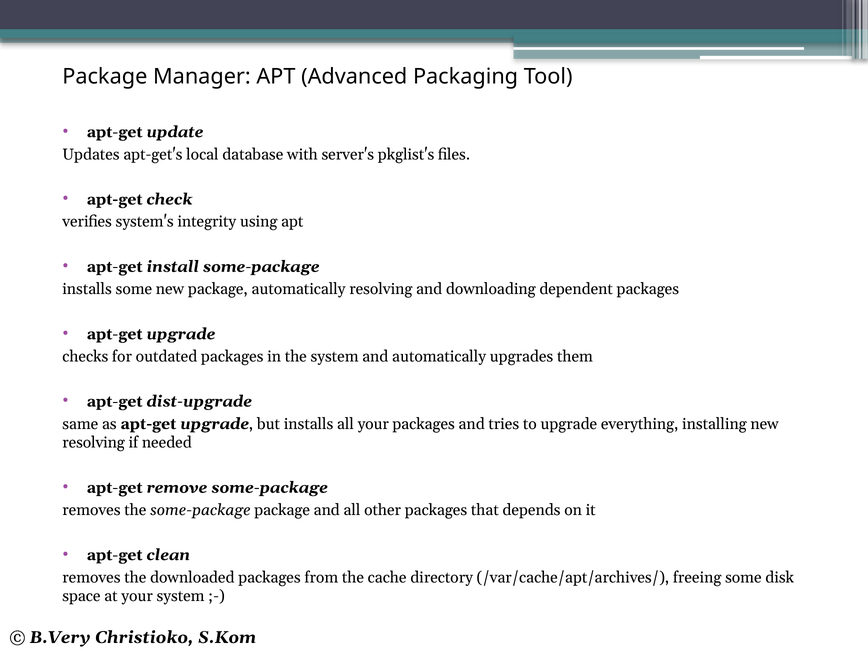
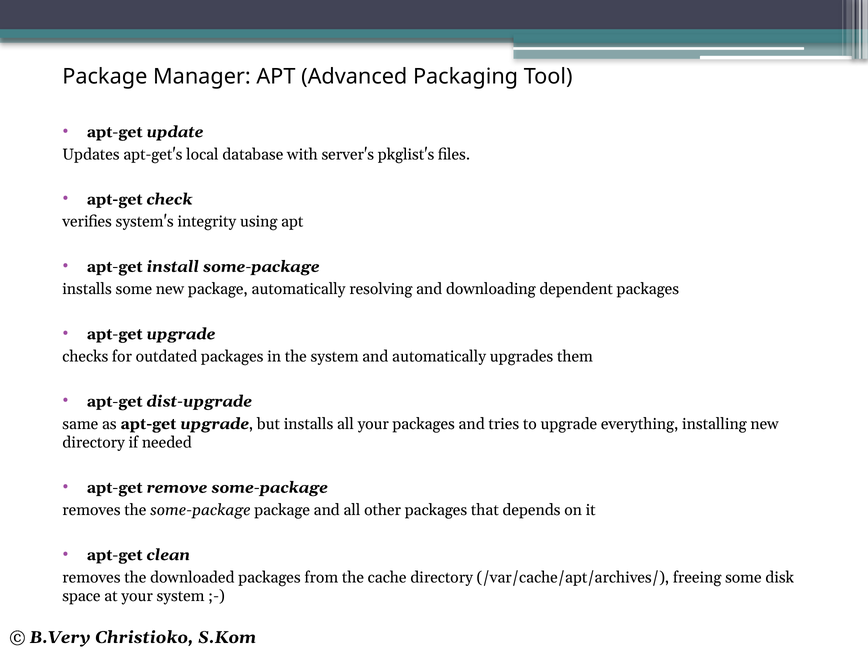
resolving: resolving -> directory (94, 443)
